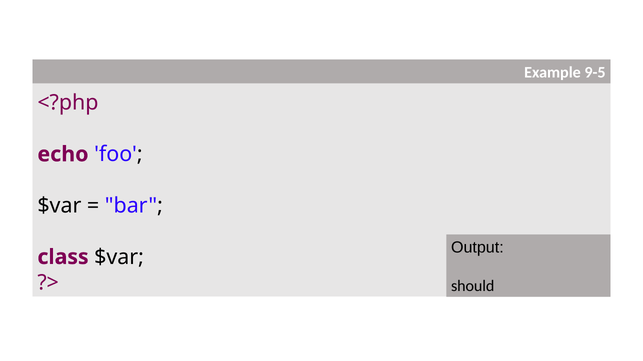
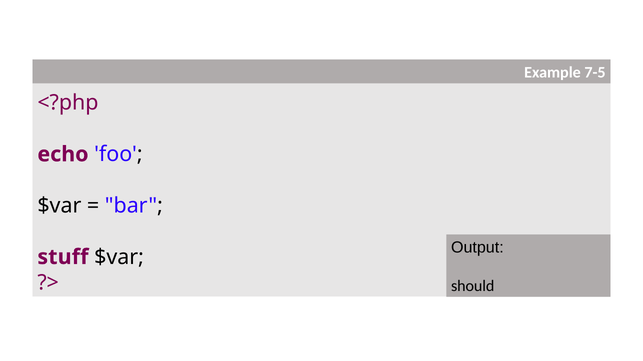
9-5: 9-5 -> 7-5 (595, 73)
class: class -> stuff (63, 257)
